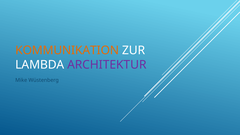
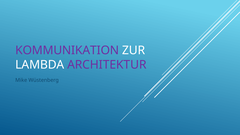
KOMMUNIKATION colour: orange -> purple (67, 50)
